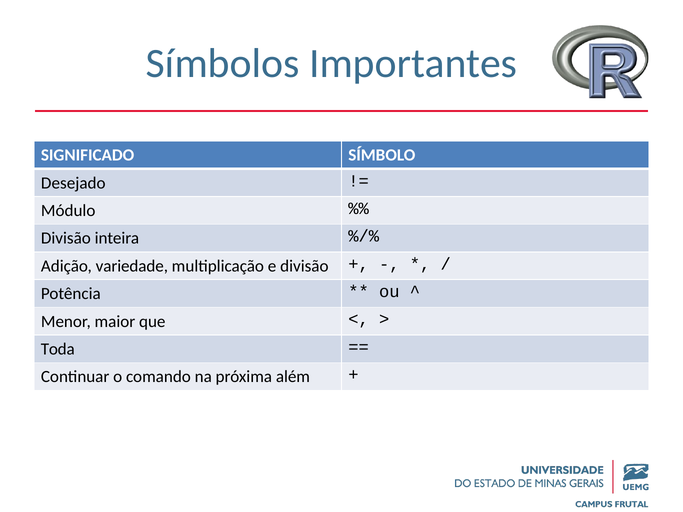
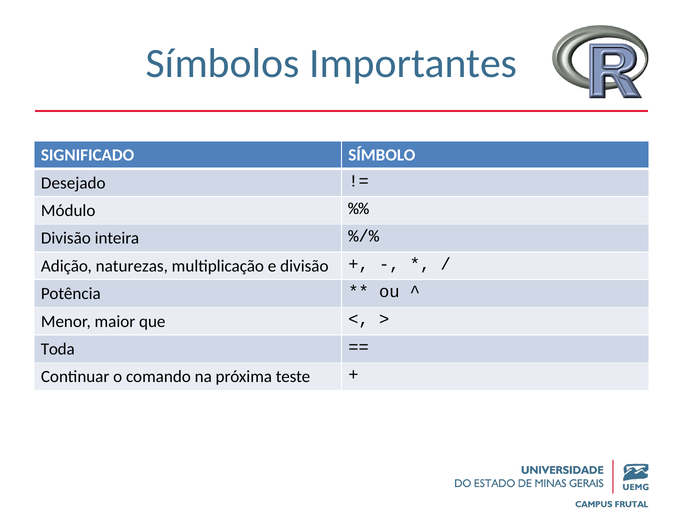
variedade: variedade -> naturezas (132, 266)
além: além -> teste (293, 377)
